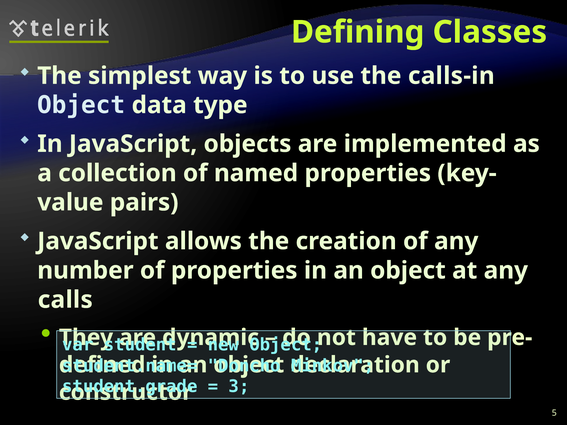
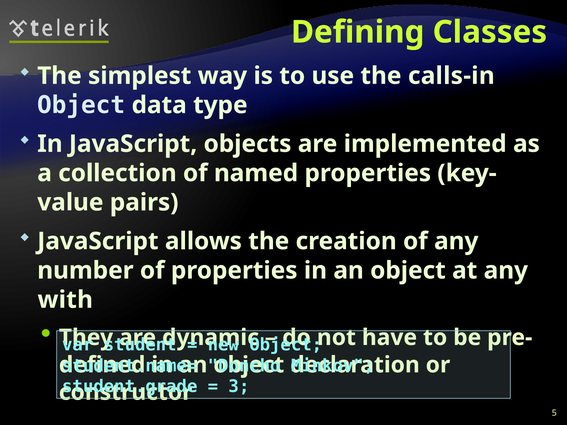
calls: calls -> with (65, 300)
